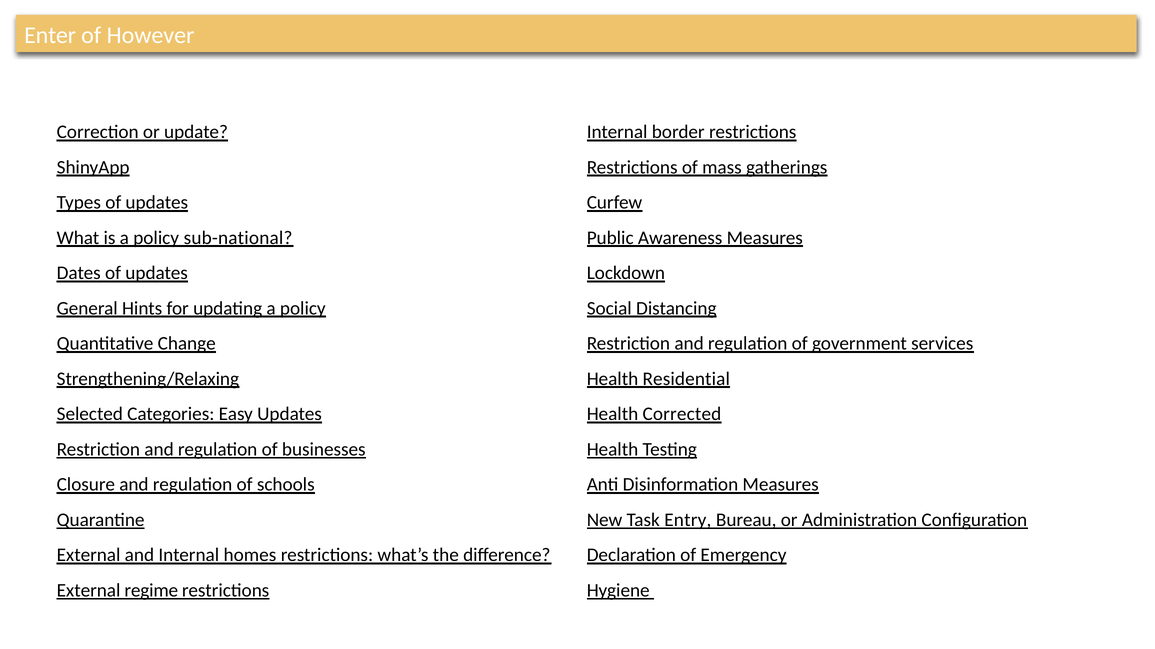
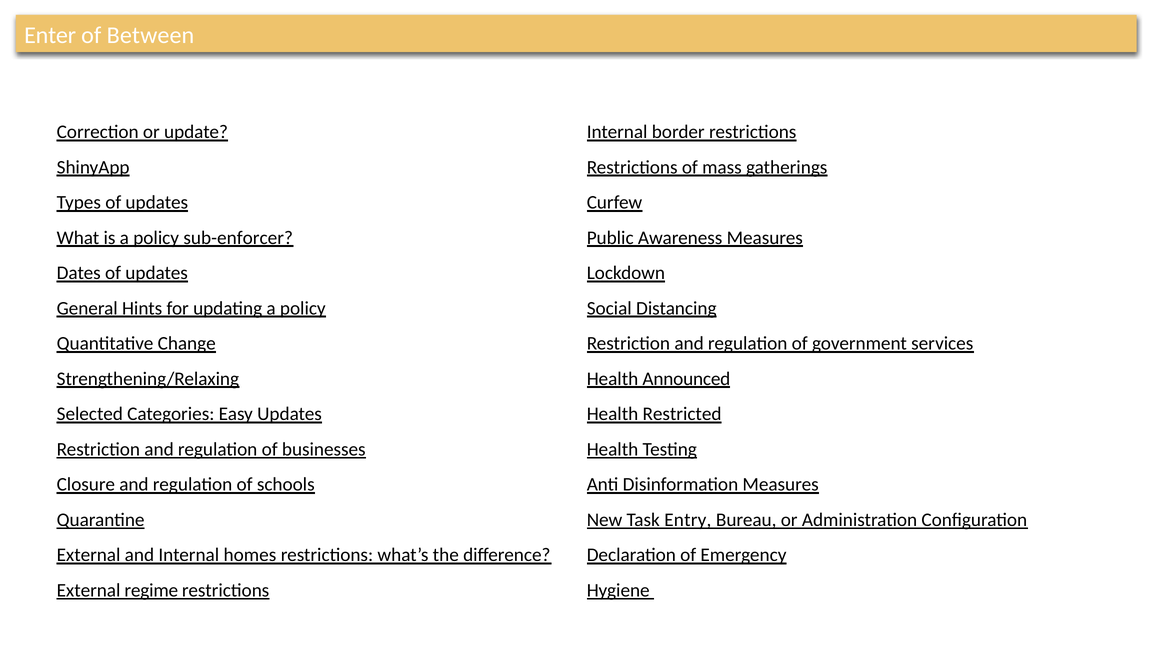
However: However -> Between (150, 35)
sub-national: sub-national -> sub-enforcer (238, 238)
Residential: Residential -> Announced (686, 379)
Corrected: Corrected -> Restricted (682, 414)
